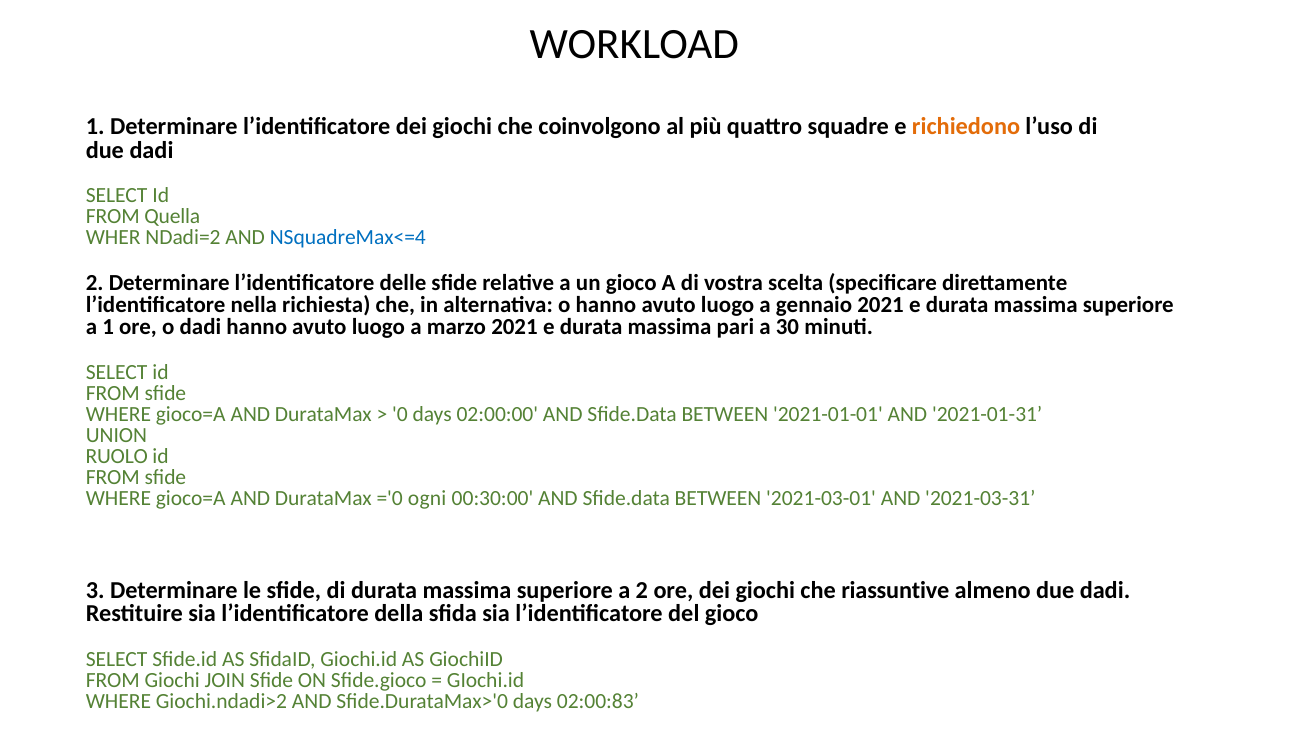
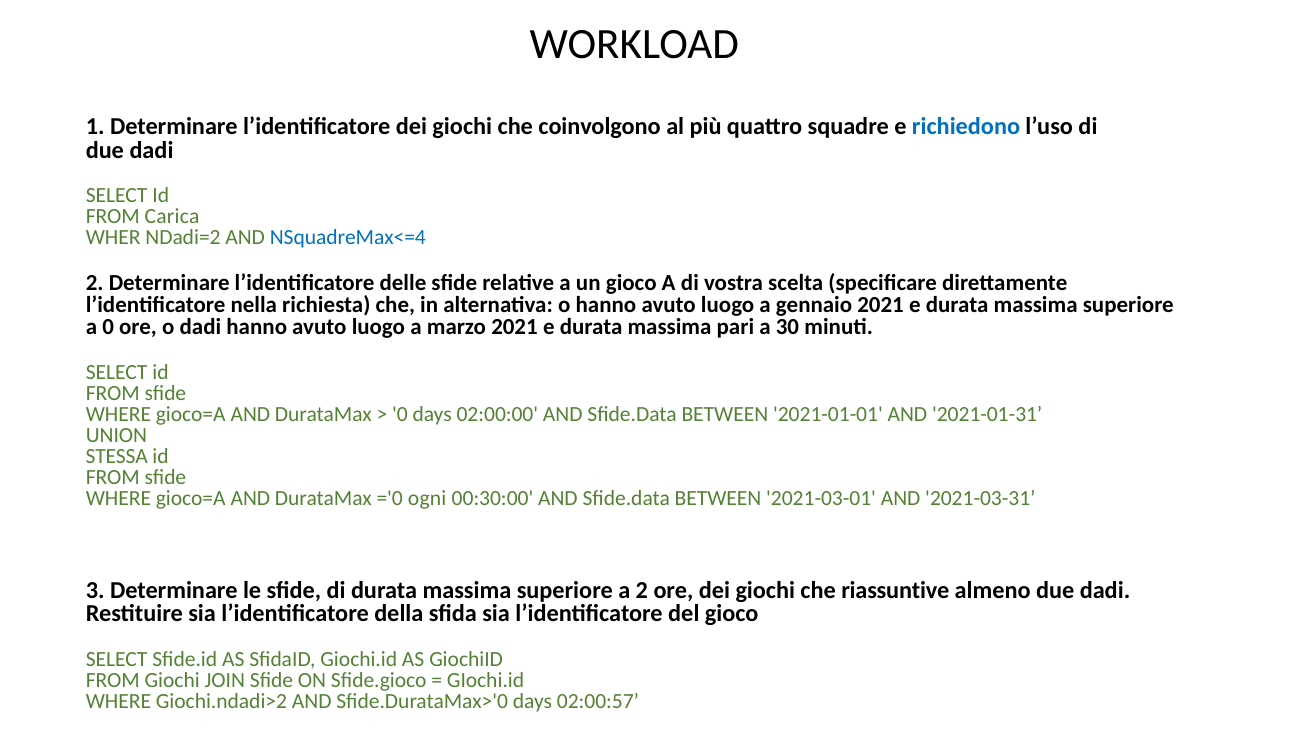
richiedono colour: orange -> blue (966, 126)
Quella: Quella -> Carica (172, 217)
a 1: 1 -> 0 (108, 327)
RUOLO: RUOLO -> STESSA (117, 456)
02:00:83: 02:00:83 -> 02:00:57 (598, 701)
